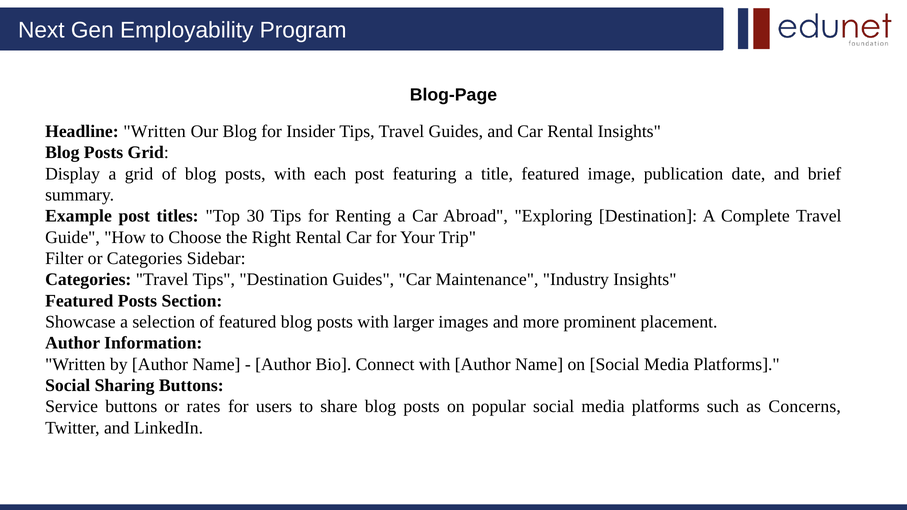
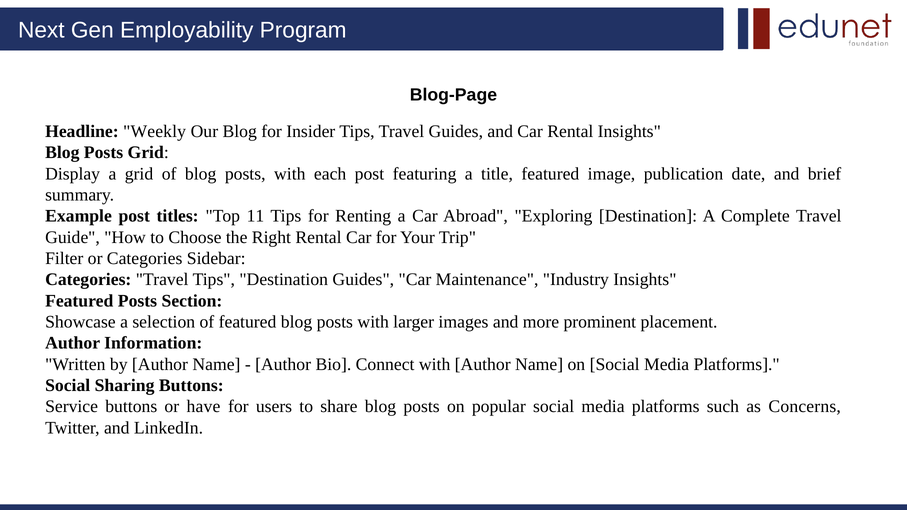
Headline Written: Written -> Weekly (155, 132)
30: 30 -> 11 (255, 216)
rates: rates -> have (203, 407)
